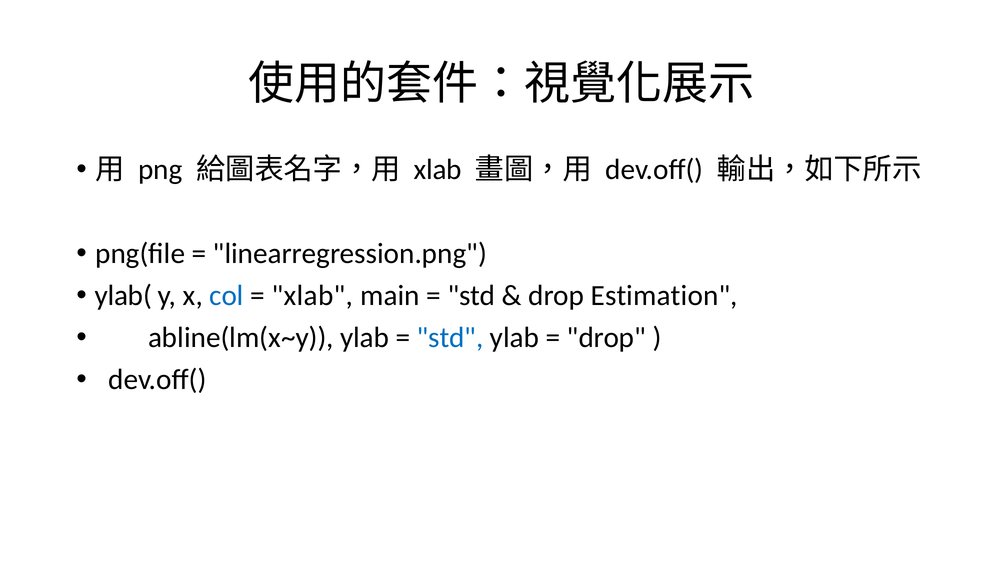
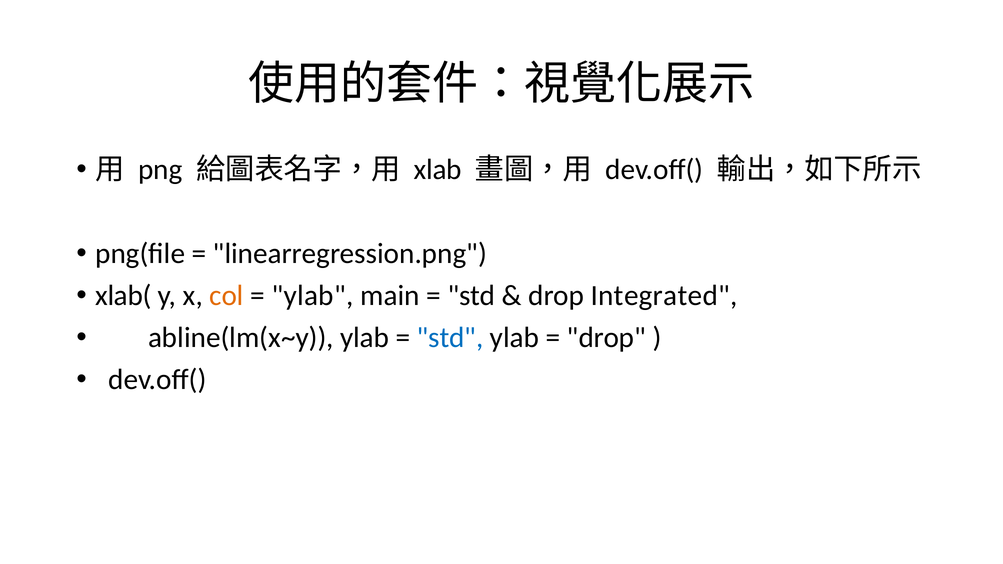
ylab(: ylab( -> xlab( (123, 296)
col colour: blue -> orange (227, 296)
xlab: xlab -> ylab (312, 296)
Estimation: Estimation -> Integrated (664, 296)
